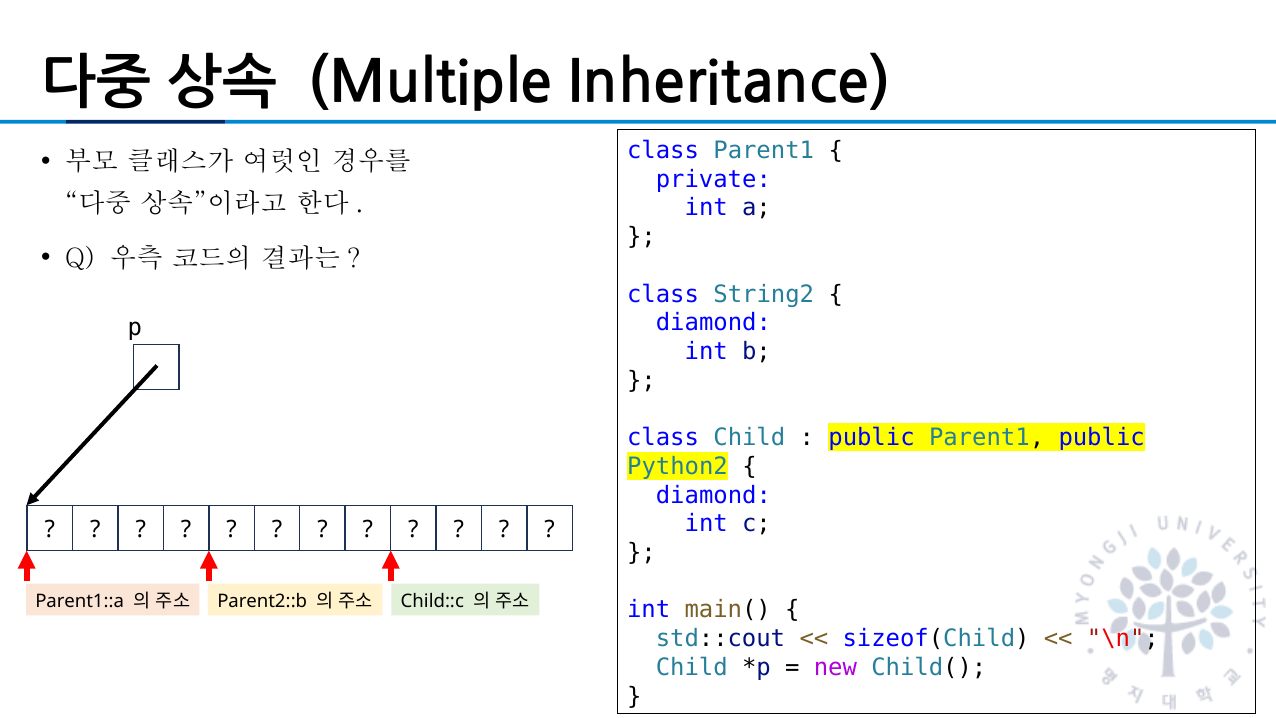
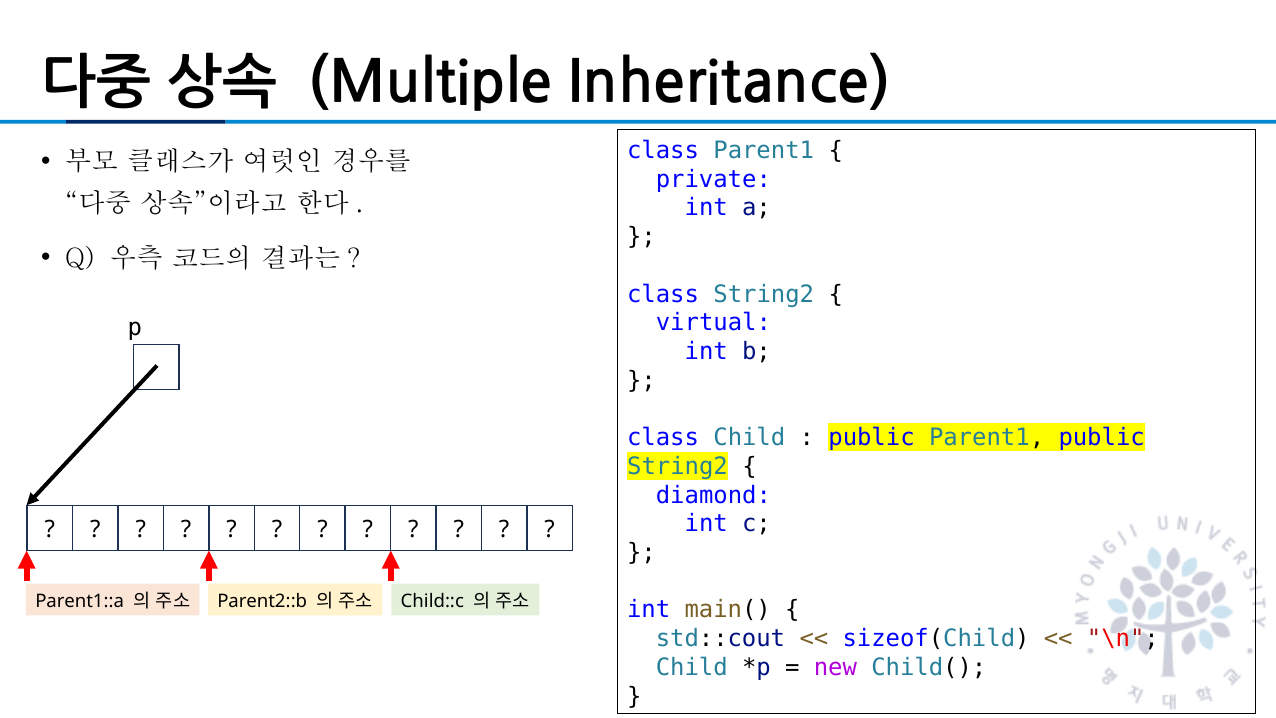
diamond: diamond -> virtual (713, 323)
Python2: Python2 -> String2 (677, 466)
